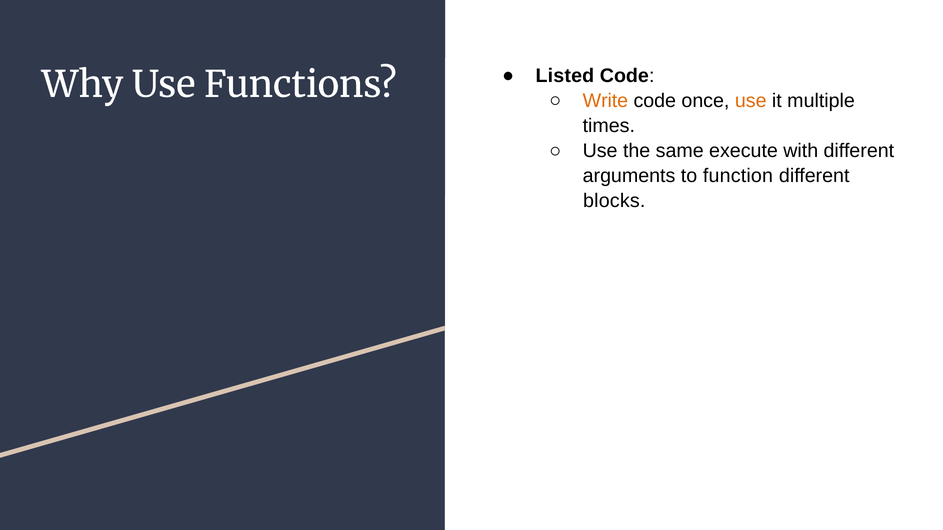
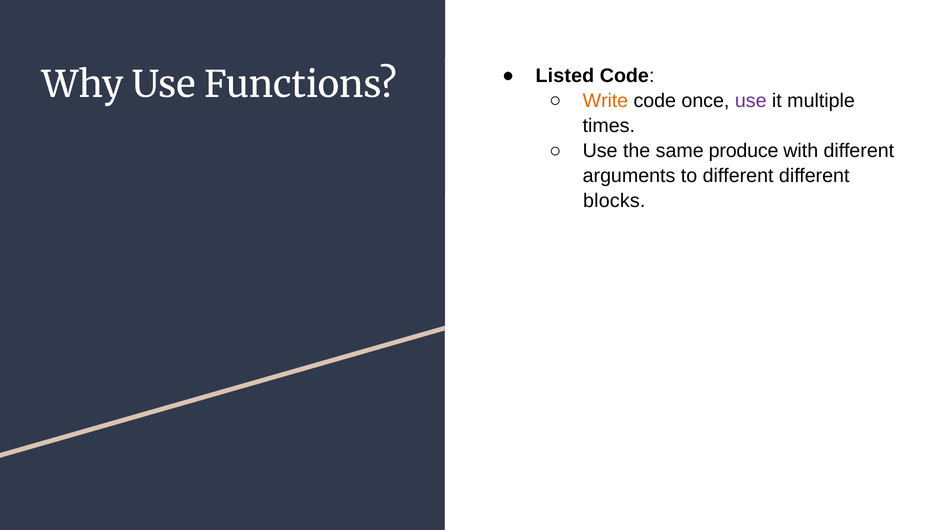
use colour: orange -> purple (751, 101)
execute: execute -> produce (744, 151)
to function: function -> different (738, 176)
